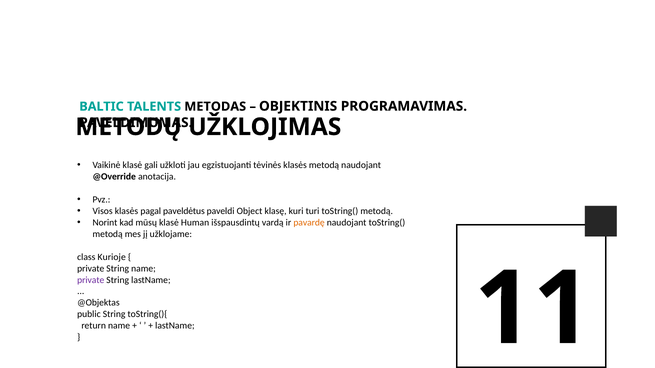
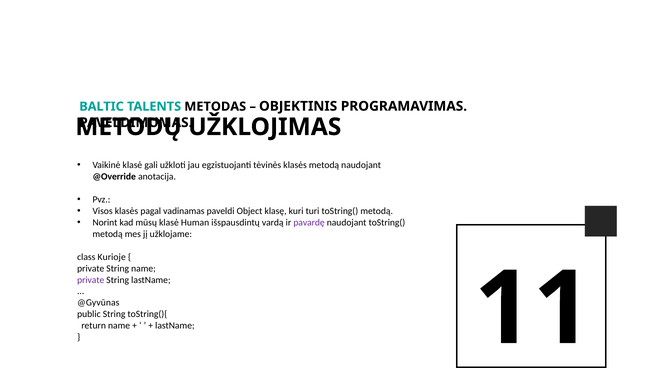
paveldėtus: paveldėtus -> vadinamas (184, 211)
pavardę colour: orange -> purple (309, 223)
@Objektas: @Objektas -> @Gyvūnas (98, 303)
